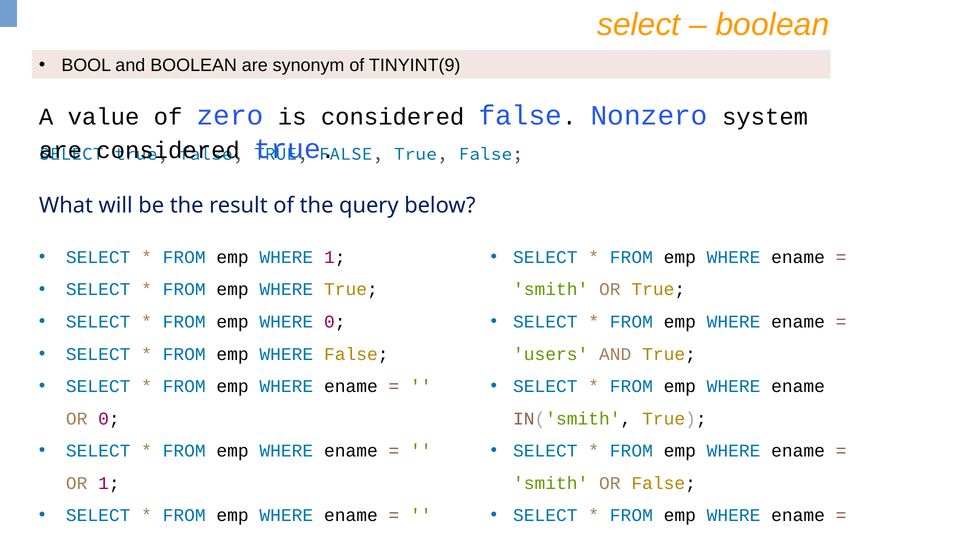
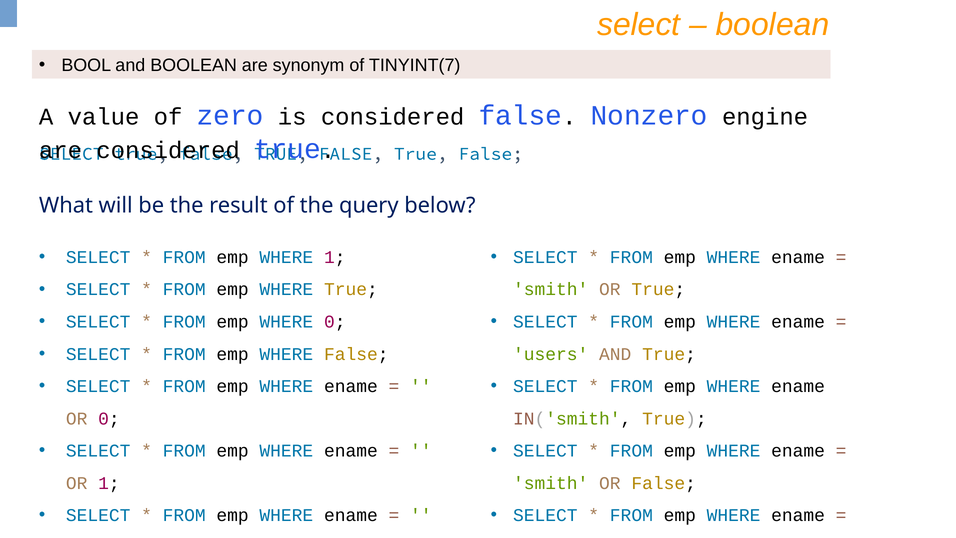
TINYINT(9: TINYINT(9 -> TINYINT(7 (415, 66)
system: system -> engine (765, 117)
